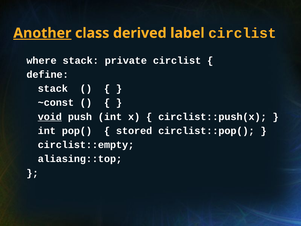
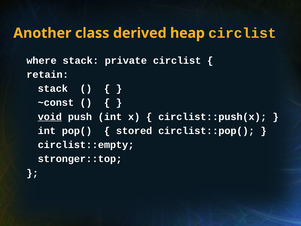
Another underline: present -> none (42, 33)
label: label -> heap (187, 33)
define: define -> retain (48, 74)
aliasing::top: aliasing::top -> stronger::top (80, 159)
